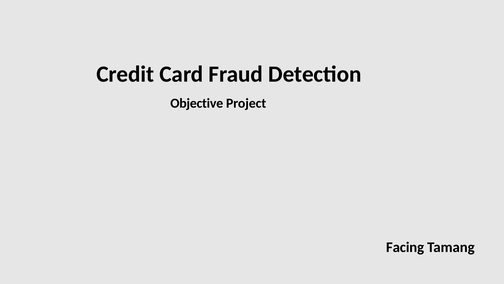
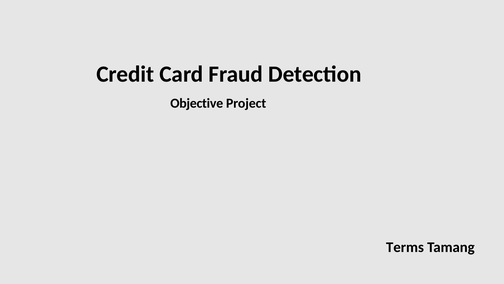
Facing: Facing -> Terms (405, 247)
